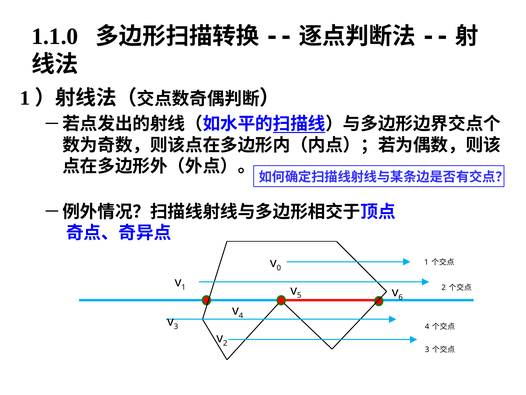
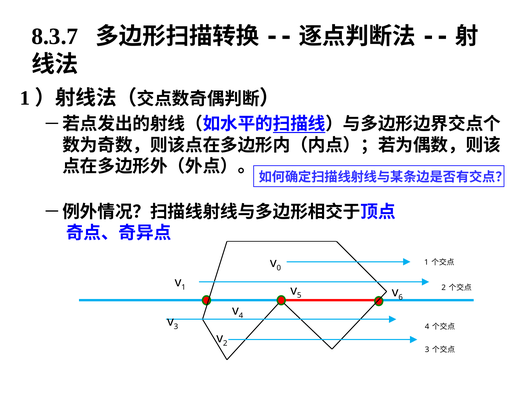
1.1.0: 1.1.0 -> 8.3.7 (55, 36)
